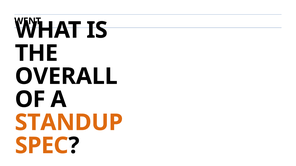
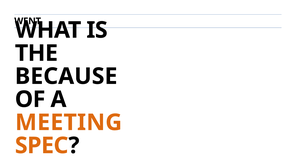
OVERALL: OVERALL -> BECAUSE (66, 76)
STANDUP: STANDUP -> MEETING (69, 123)
